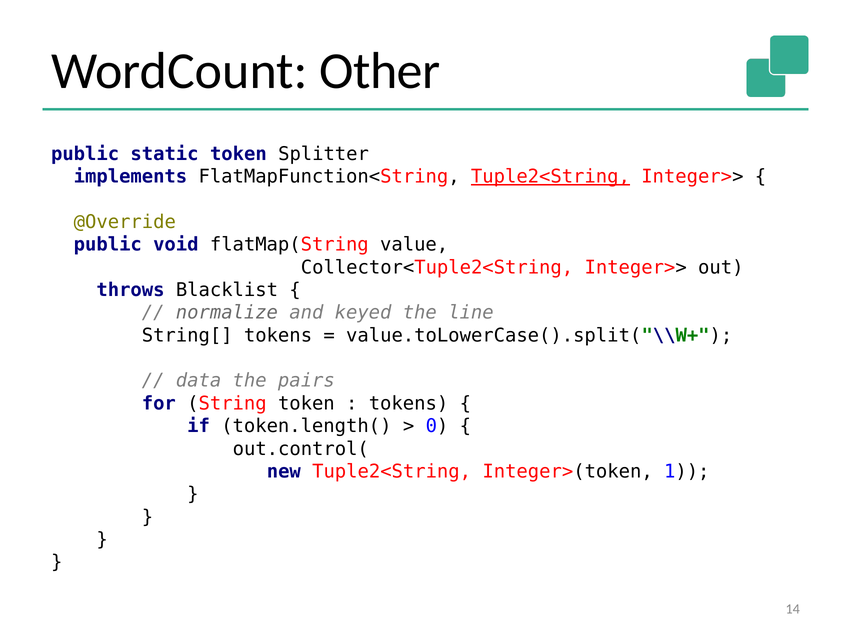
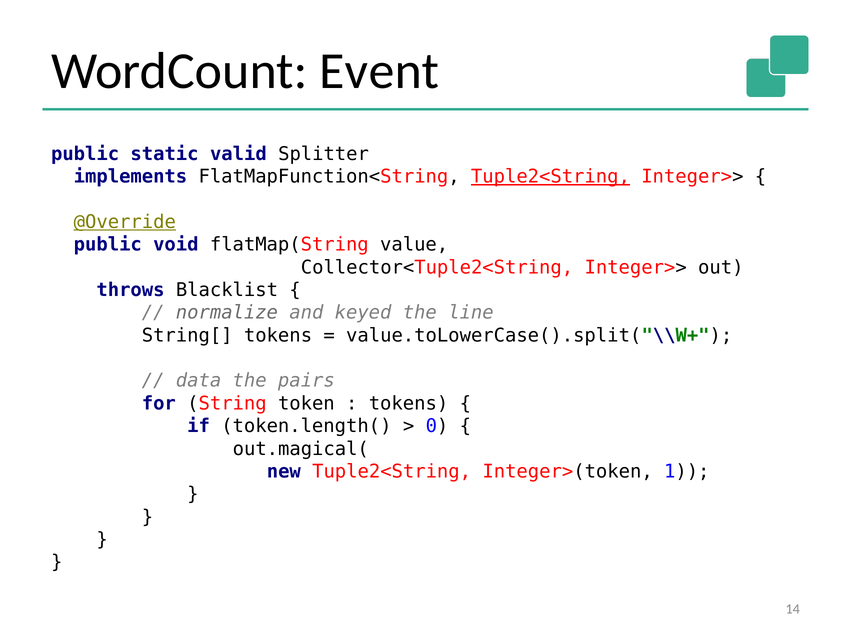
Other: Other -> Event (379, 71)
static token: token -> valid (238, 154)
@Override underline: none -> present (125, 222)
out.control(: out.control( -> out.magical( (301, 449)
